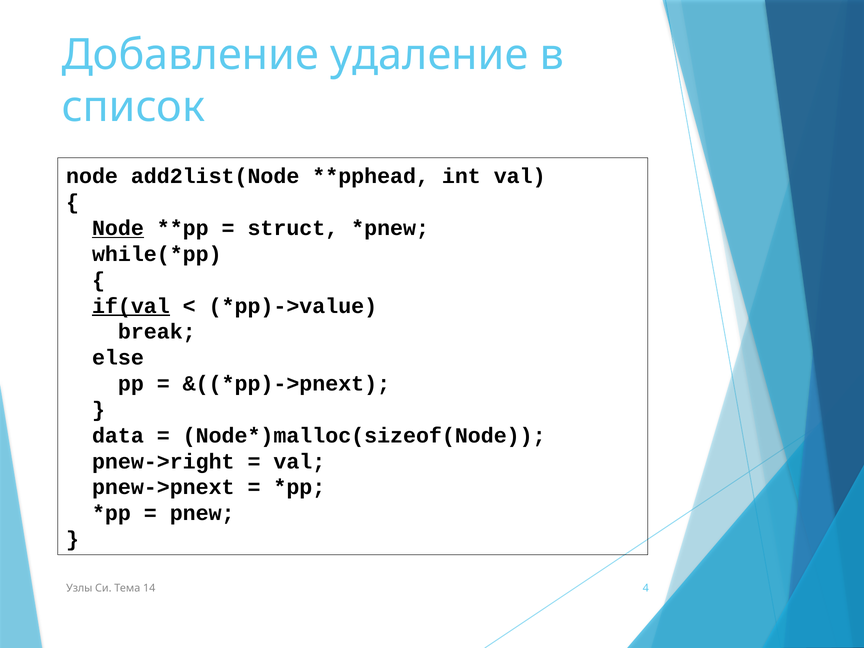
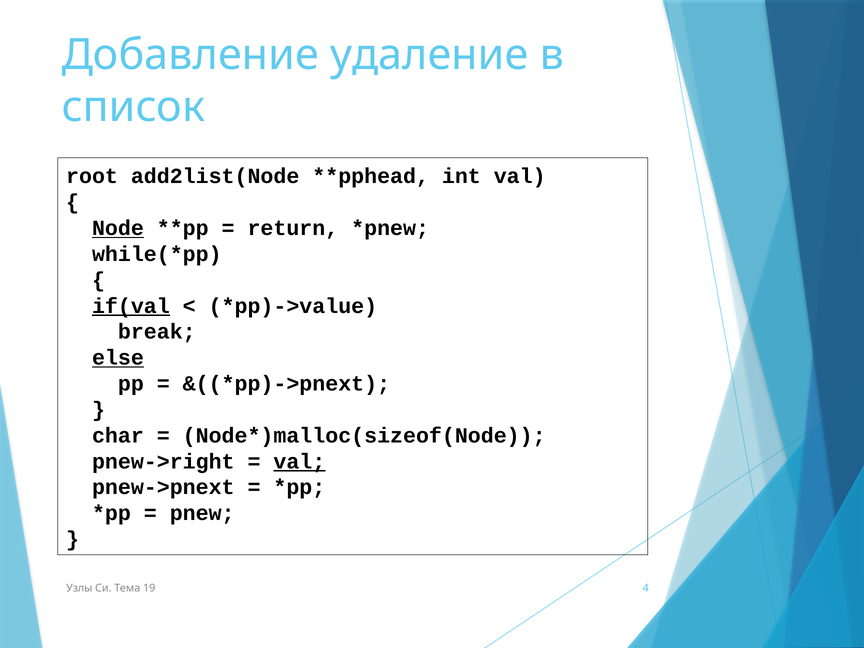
node: node -> root (92, 176)
struct: struct -> return (293, 228)
else underline: none -> present (118, 358)
data: data -> char (118, 435)
val underline: none -> present (299, 461)
14: 14 -> 19 (149, 588)
